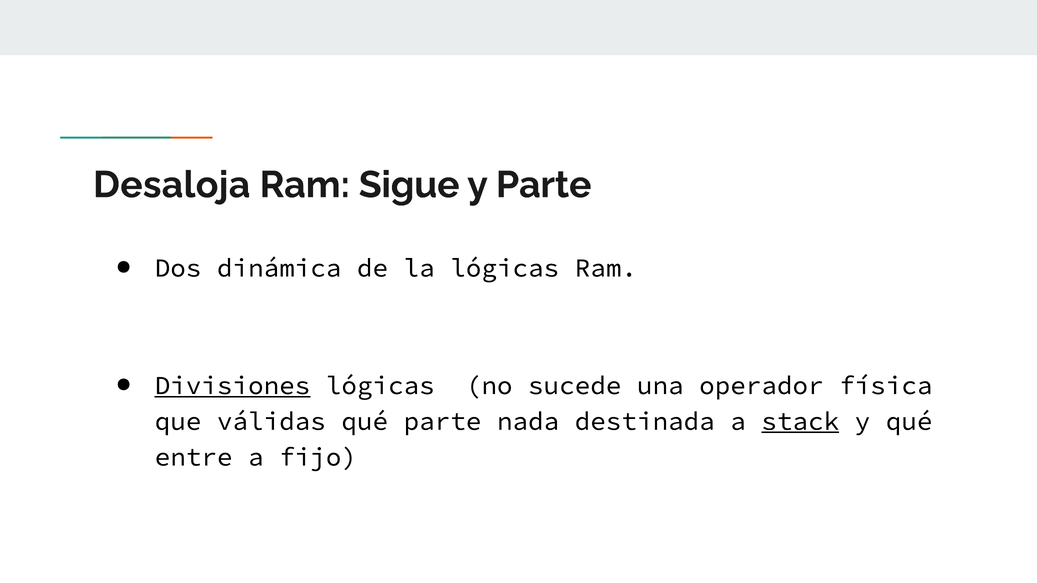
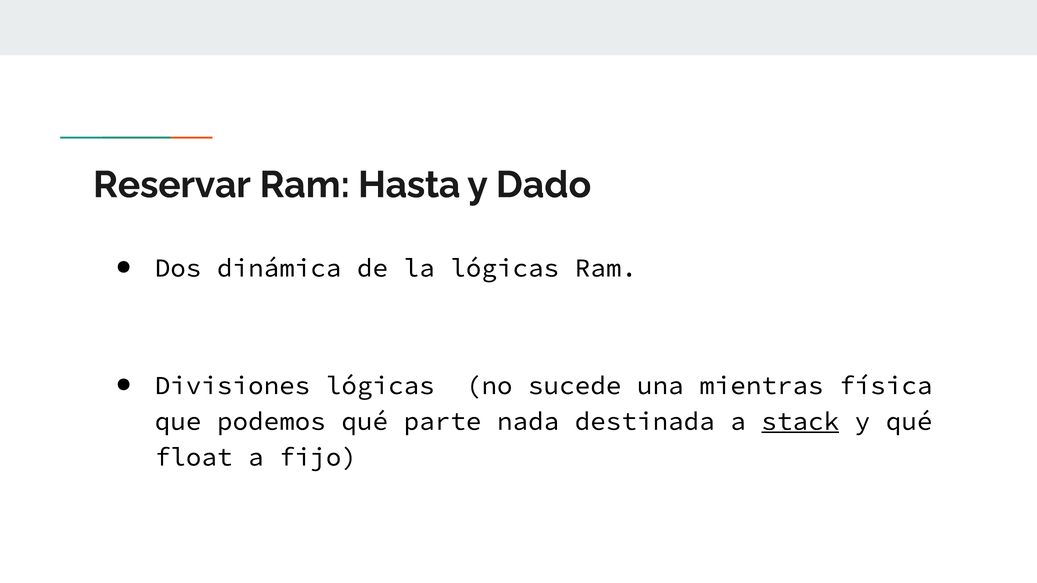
Desaloja: Desaloja -> Reservar (172, 185)
Sigue: Sigue -> Hasta (409, 185)
y Parte: Parte -> Dado (544, 185)
Divisiones underline: present -> none (233, 386)
operador: operador -> mientras (761, 386)
válidas: válidas -> podemos (271, 422)
entre: entre -> float (194, 457)
